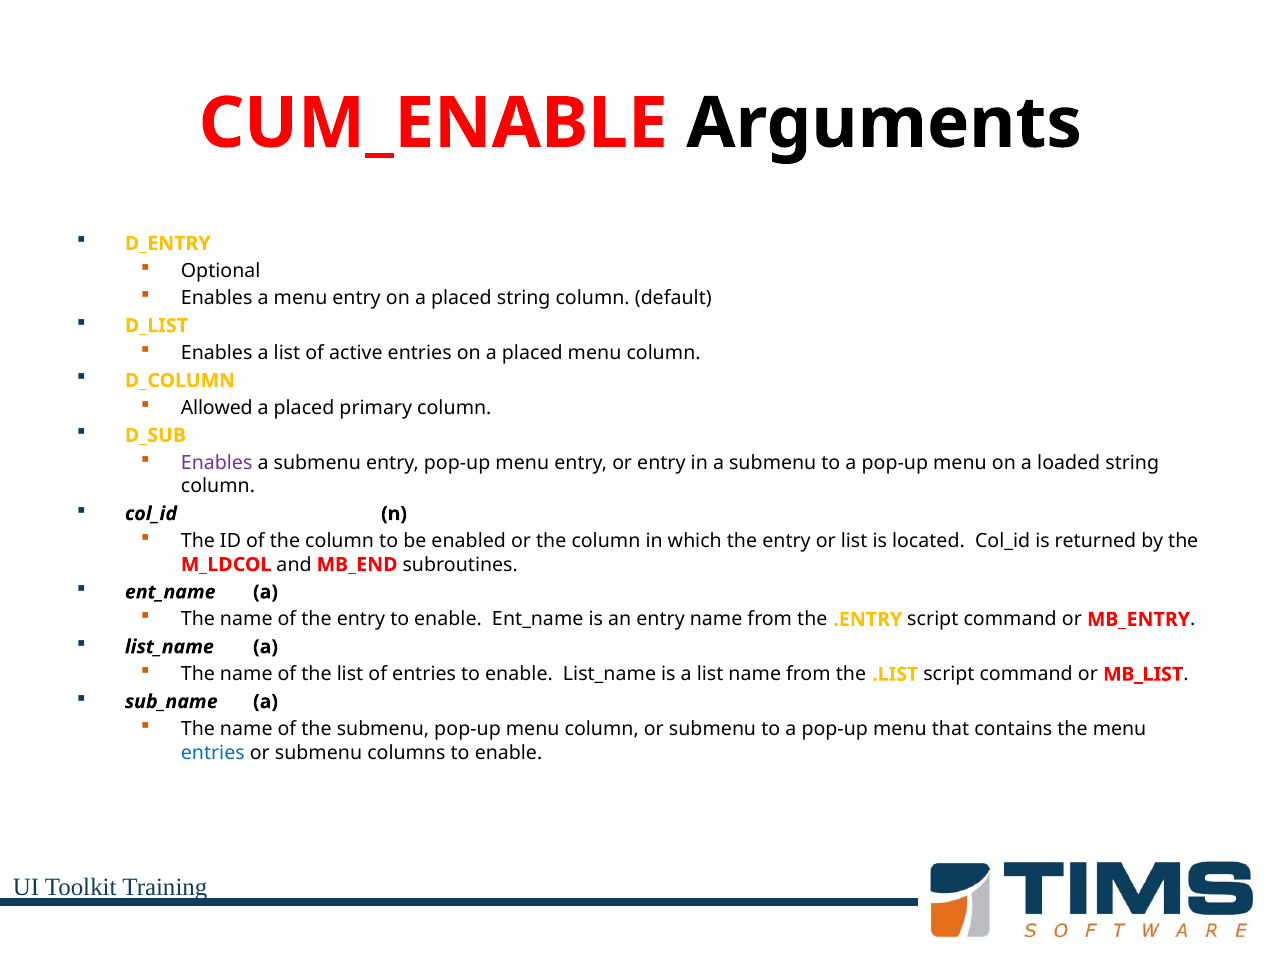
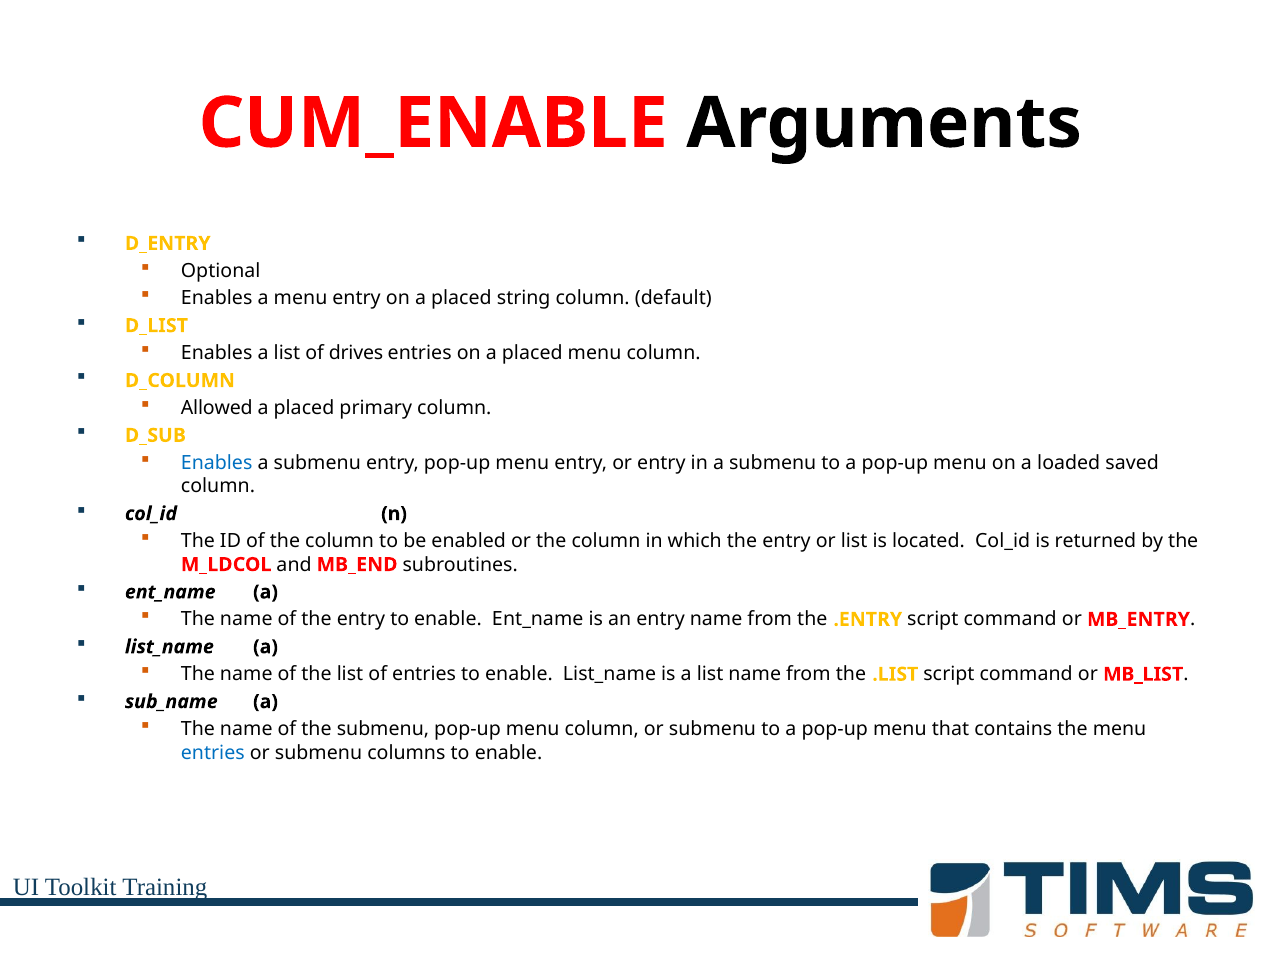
active: active -> drives (356, 353)
Enables colour: purple -> blue (217, 463)
loaded string: string -> saved (1132, 463)
